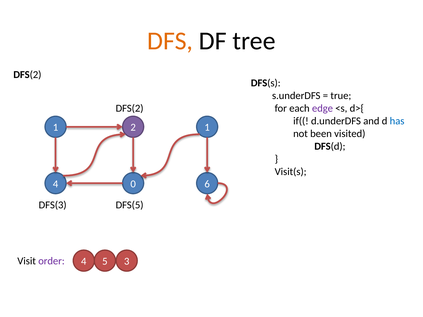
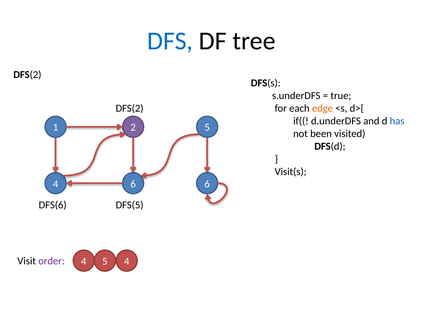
DFS colour: orange -> blue (170, 41)
edge colour: purple -> orange (323, 108)
2 1: 1 -> 5 (207, 128)
4 0: 0 -> 6 (133, 184)
DFS(3: DFS(3 -> DFS(6 (53, 205)
3: 3 -> 4 (127, 262)
